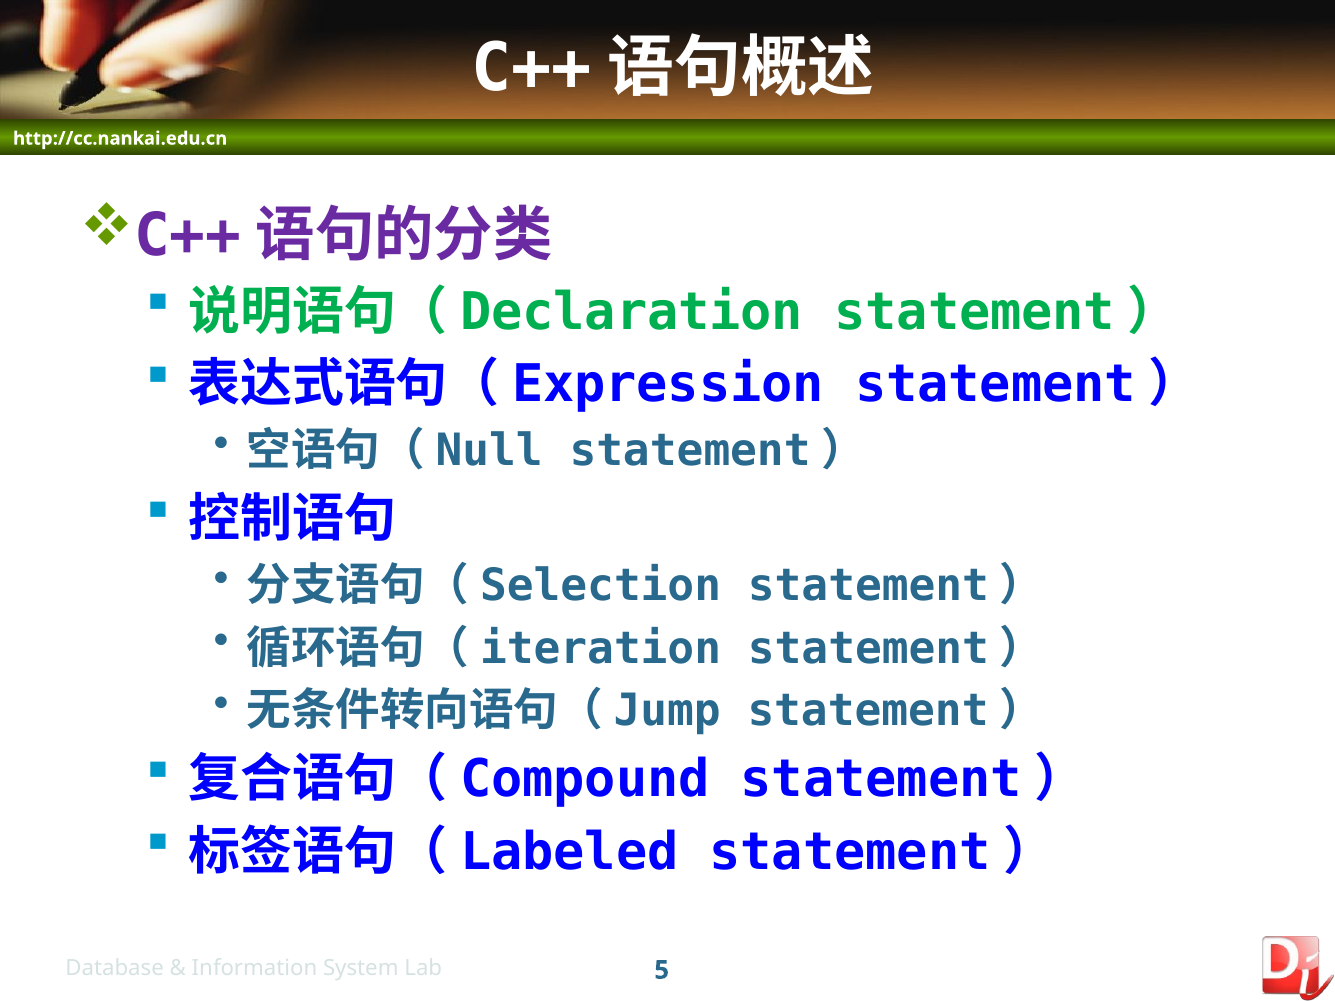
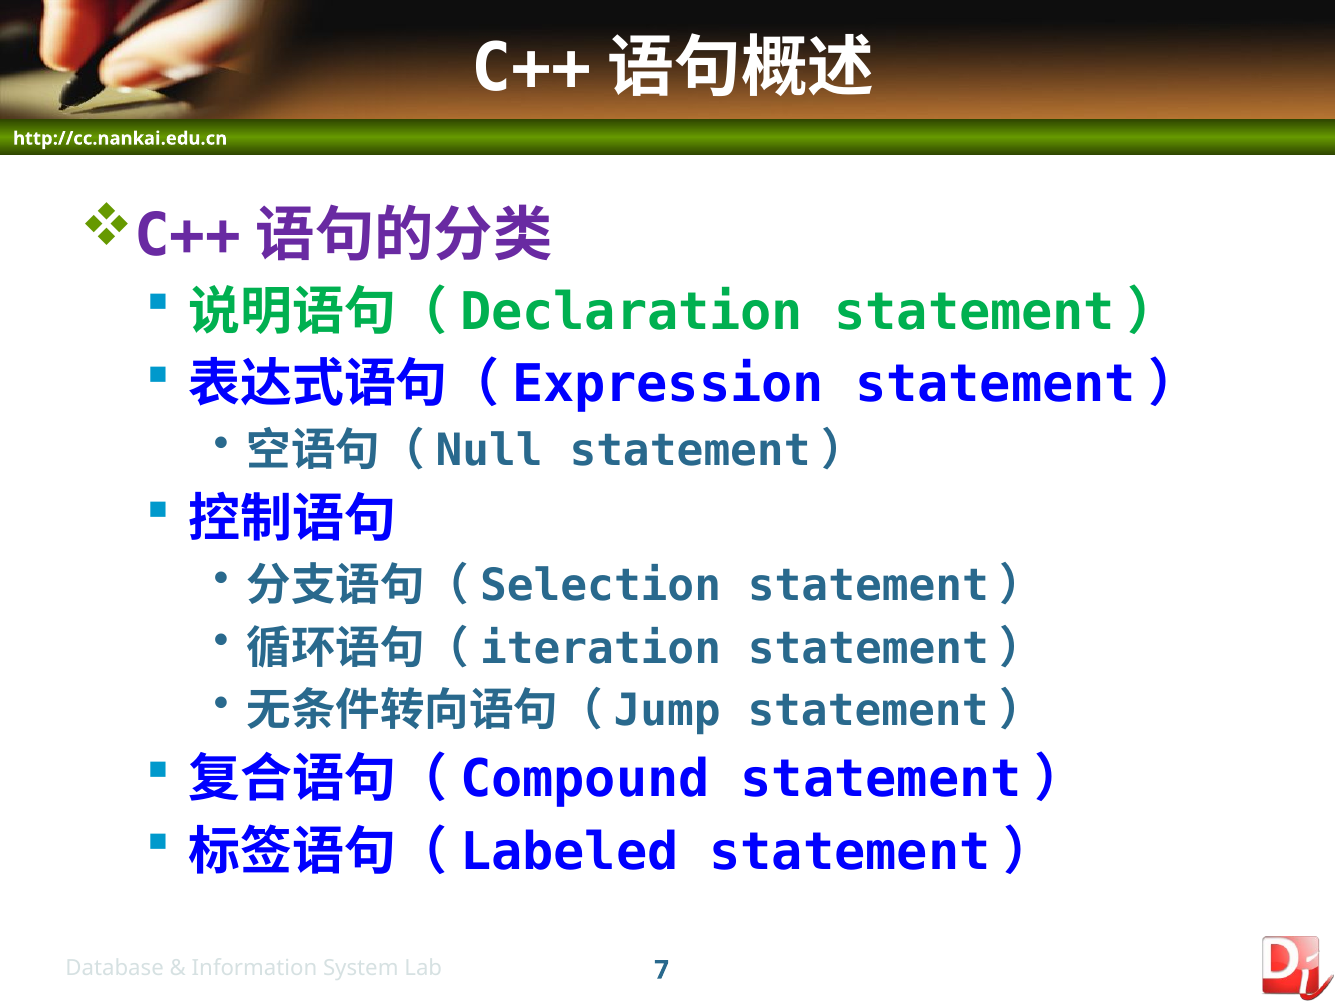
5: 5 -> 7 (662, 970)
